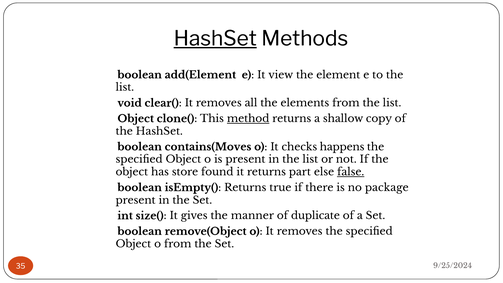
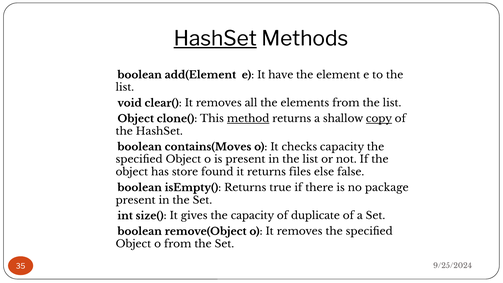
view: view -> have (281, 75)
copy underline: none -> present (379, 119)
checks happens: happens -> capacity (342, 147)
part: part -> files (300, 172)
false underline: present -> none (351, 172)
the manner: manner -> capacity (253, 216)
